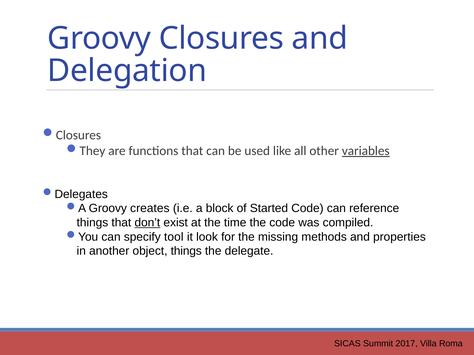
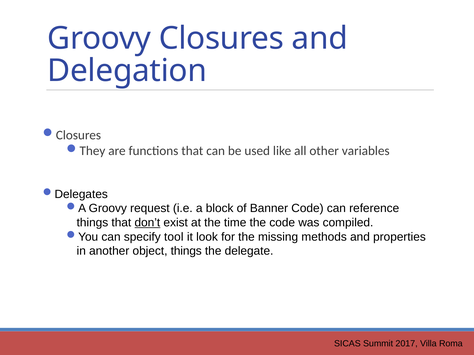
variables underline: present -> none (366, 151)
creates: creates -> request (150, 209)
Started: Started -> Banner (269, 209)
